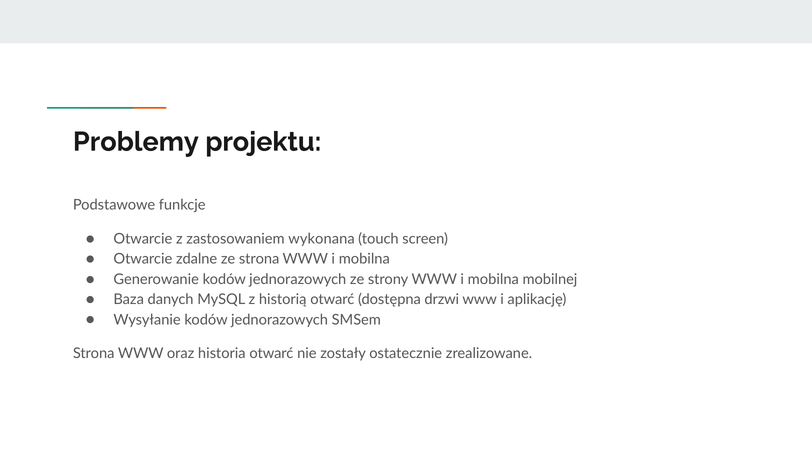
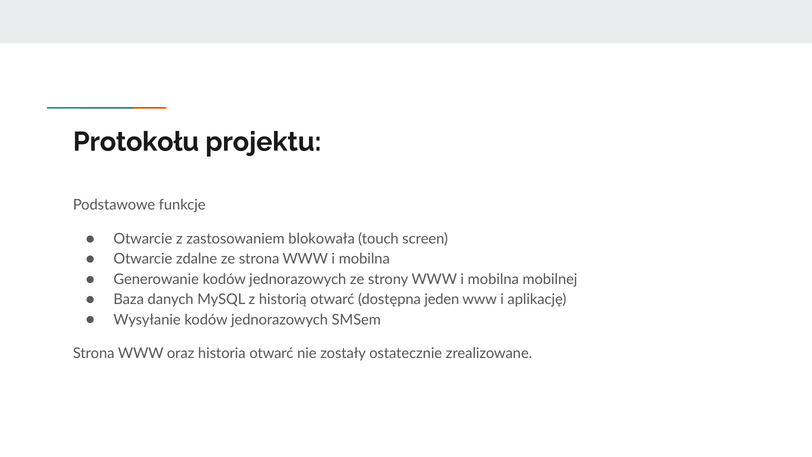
Problemy: Problemy -> Protokołu (136, 142)
wykonana: wykonana -> blokowała (322, 239)
drzwi: drzwi -> jeden (442, 299)
